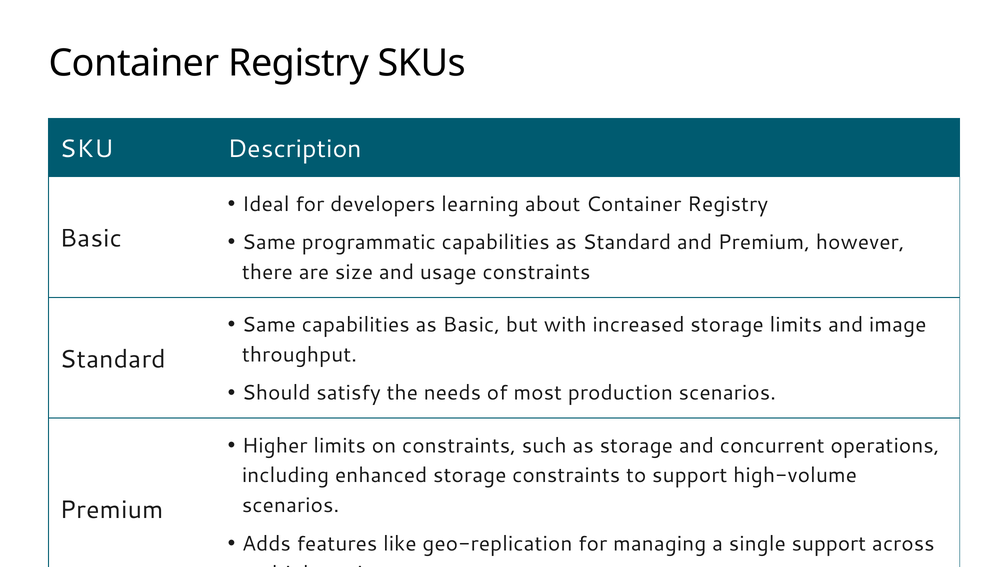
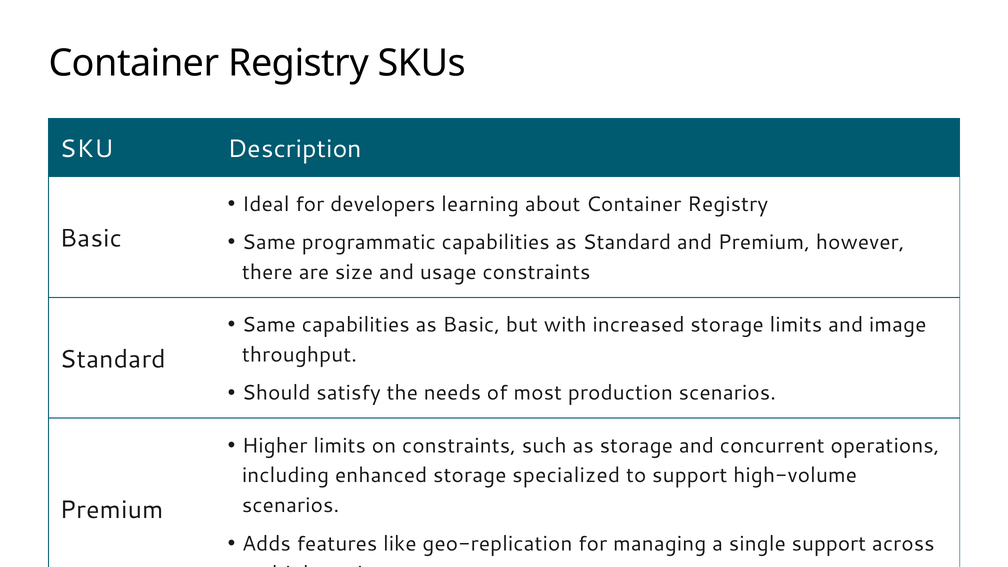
storage constraints: constraints -> specialized (566, 476)
